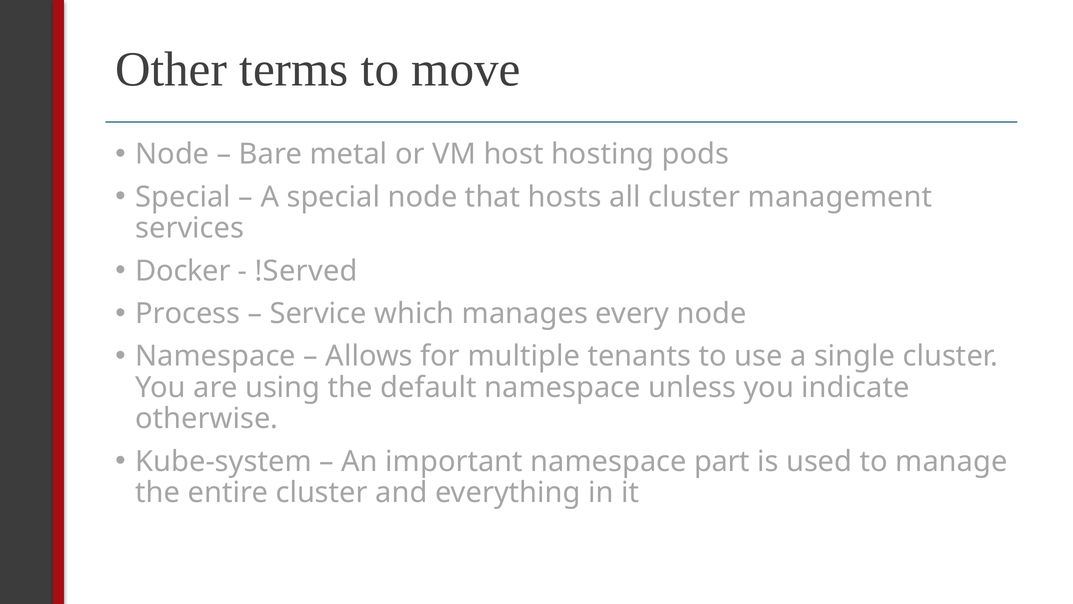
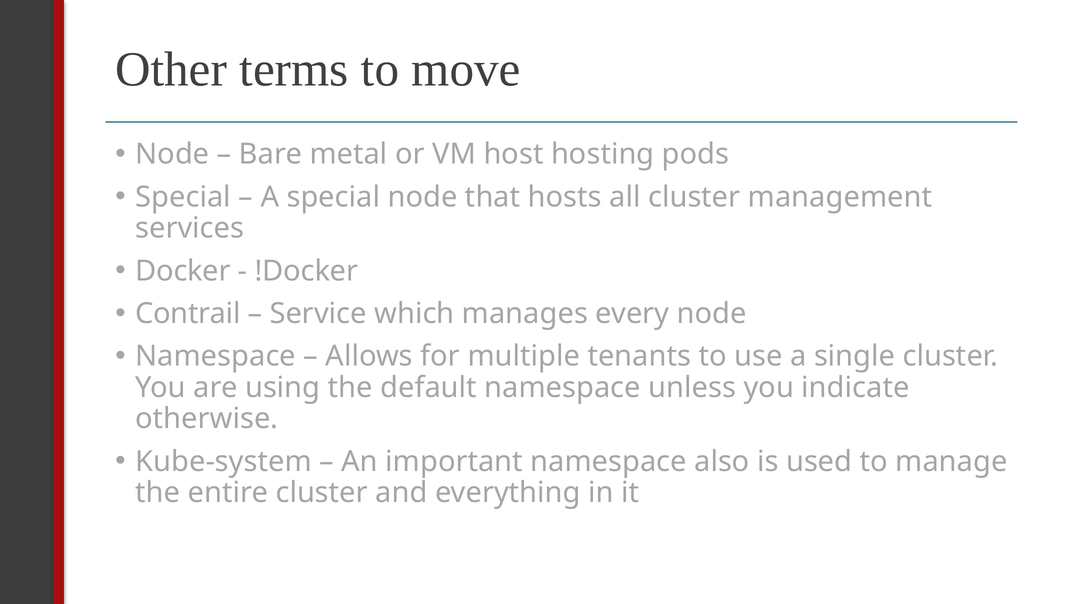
!Served: !Served -> !Docker (306, 271)
Process: Process -> Contrail (188, 313)
part: part -> also (722, 461)
